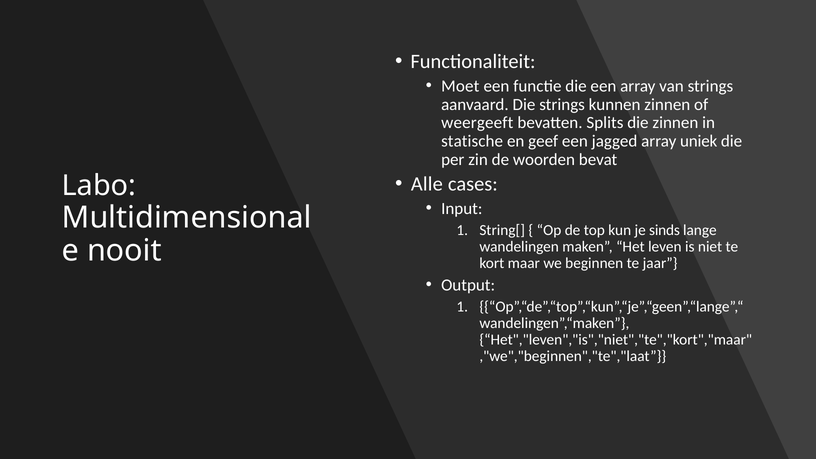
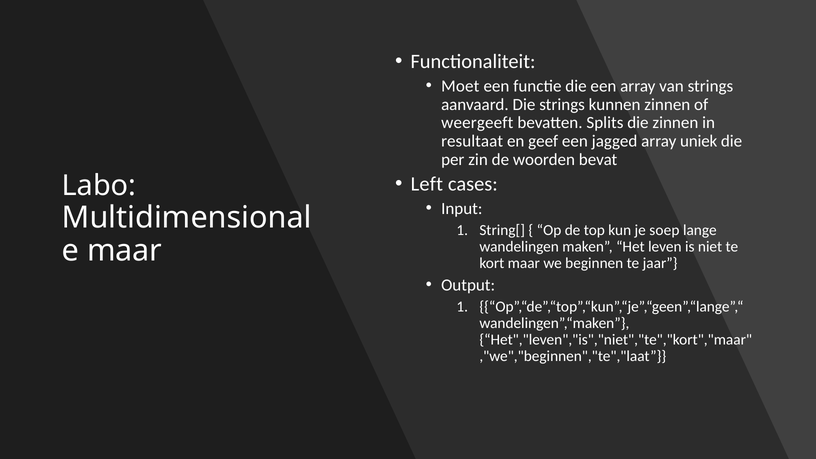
statische: statische -> resultaat (472, 141)
Alle: Alle -> Left (427, 184)
sinds: sinds -> soep (664, 230)
nooit: nooit -> maar (124, 251)
